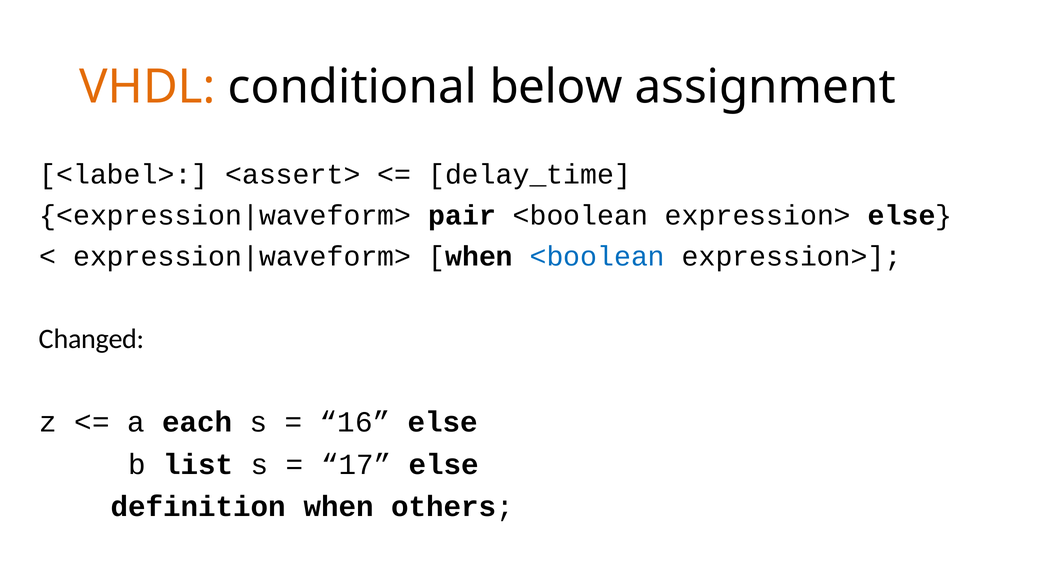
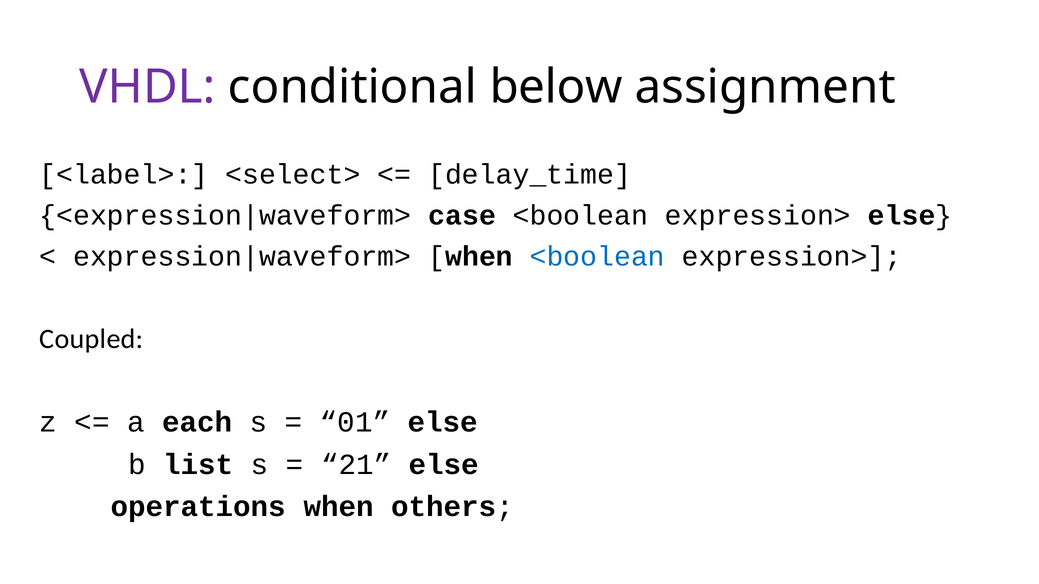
VHDL colour: orange -> purple (147, 87)
<assert>: <assert> -> <select> (293, 174)
pair: pair -> case (462, 216)
Changed: Changed -> Coupled (91, 339)
16: 16 -> 01 (355, 422)
17: 17 -> 21 (356, 465)
definition: definition -> operations (198, 507)
